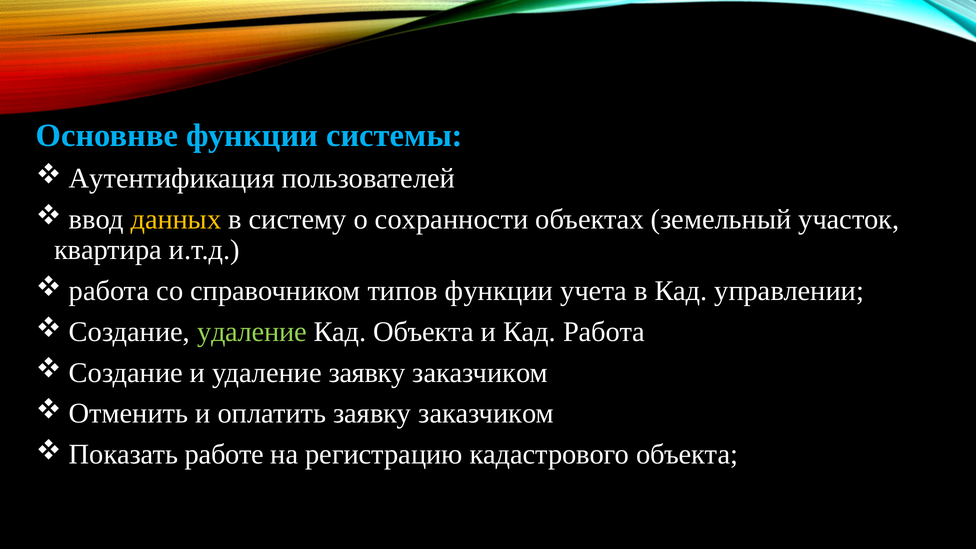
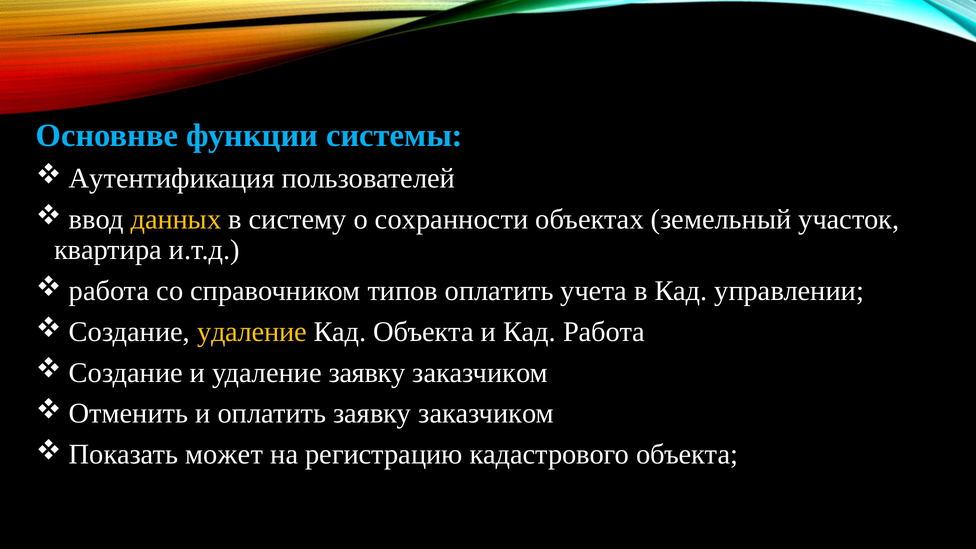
типов функции: функции -> оплатить (499, 291)
удаление colour: light green -> yellow (252, 332)
работе: работе -> может (224, 454)
